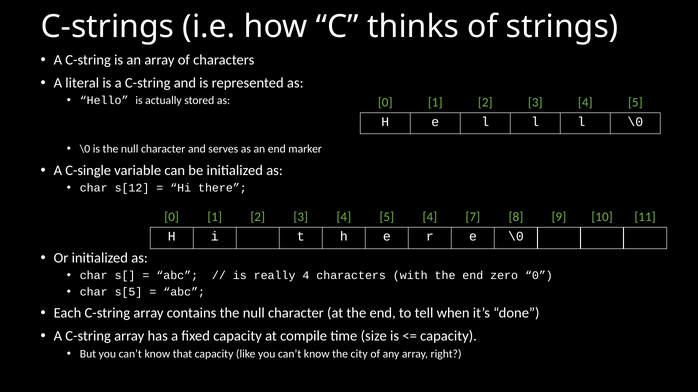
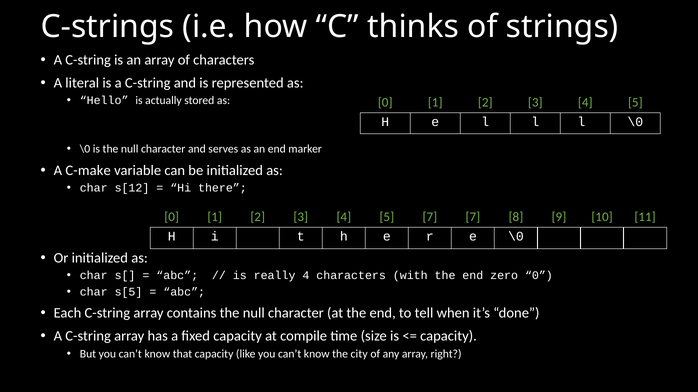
C-single: C-single -> C-make (88, 171)
5 4: 4 -> 7 (430, 217)
